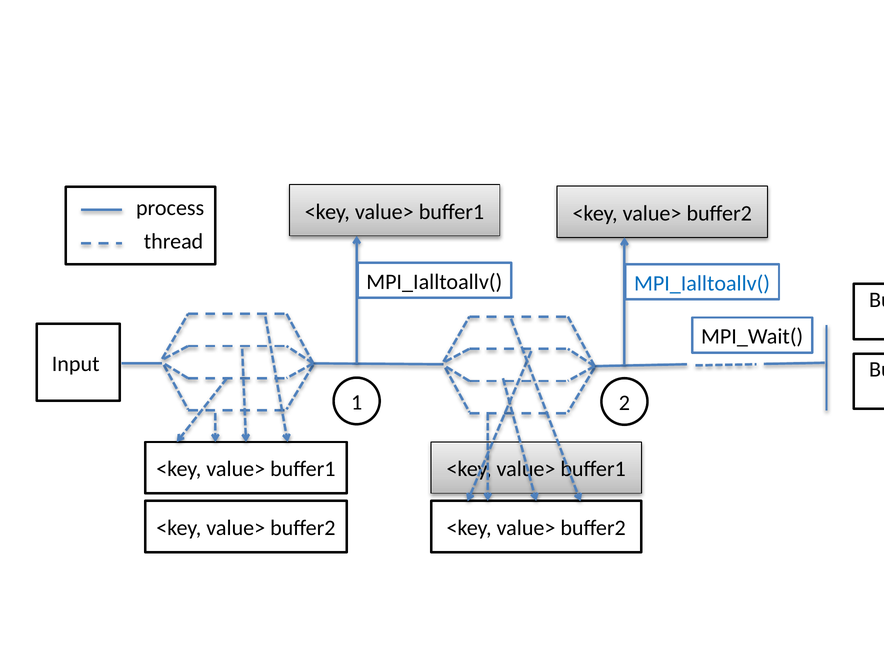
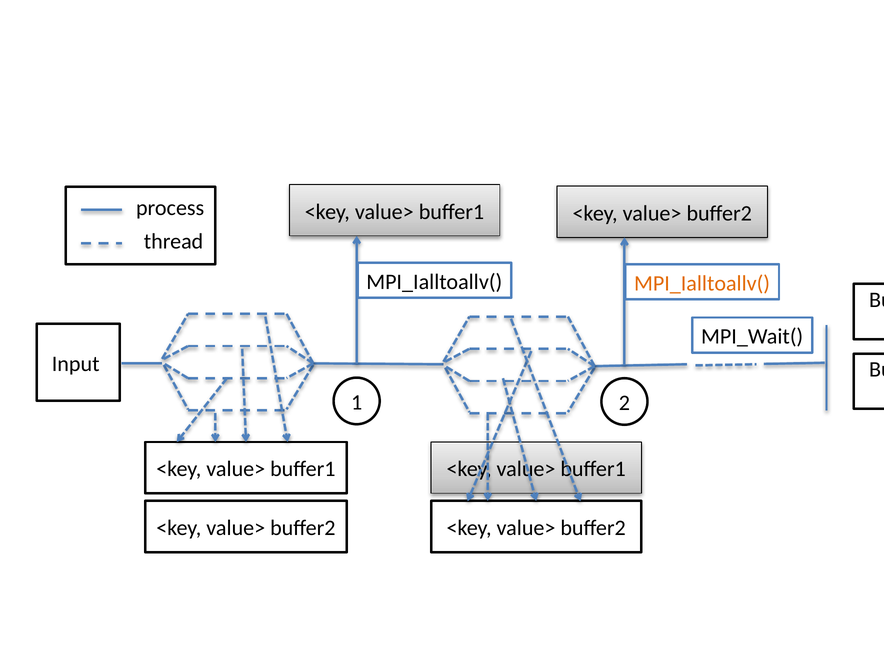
MPI_Ialltoallv( colour: blue -> orange (702, 283)
